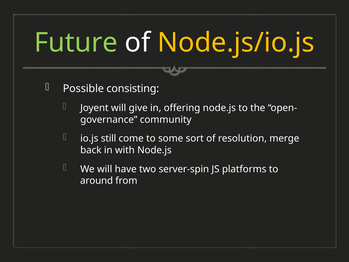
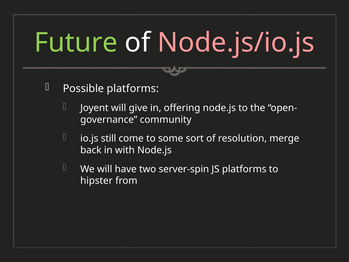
Node.js/io.js colour: yellow -> pink (236, 43)
Possible consisting: consisting -> platforms (133, 88)
around: around -> hipster (96, 181)
